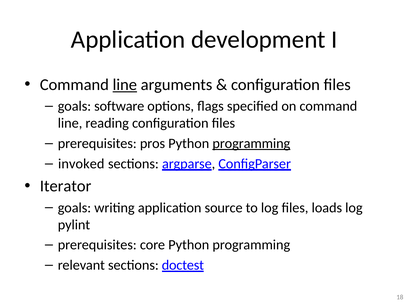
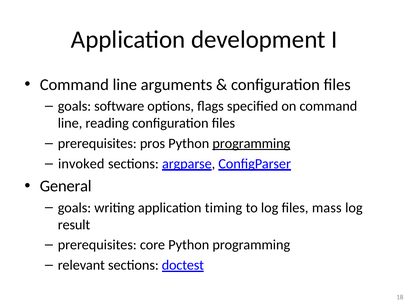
line underline: present -> none (125, 85)
Iterator: Iterator -> General (66, 186)
source: source -> timing (224, 207)
loads: loads -> mass (327, 207)
pylint: pylint -> result (74, 225)
